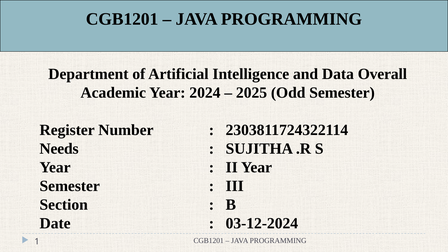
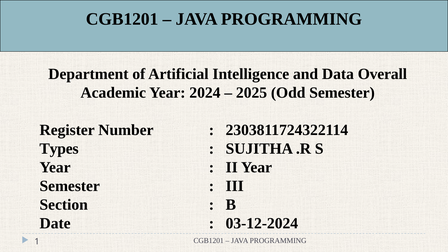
Needs: Needs -> Types (59, 149)
